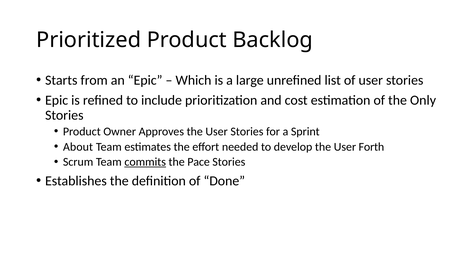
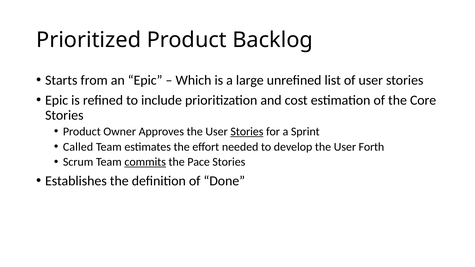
Only: Only -> Core (423, 100)
Stories underline: none -> present (247, 132)
About: About -> Called (78, 147)
